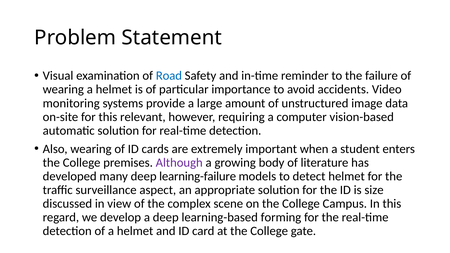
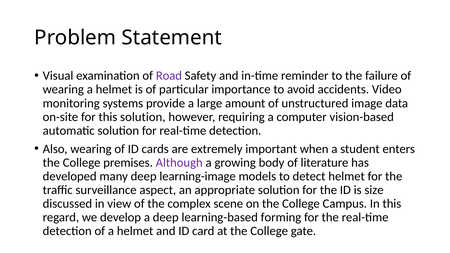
Road colour: blue -> purple (169, 76)
this relevant: relevant -> solution (143, 117)
learning-failure: learning-failure -> learning-image (198, 176)
